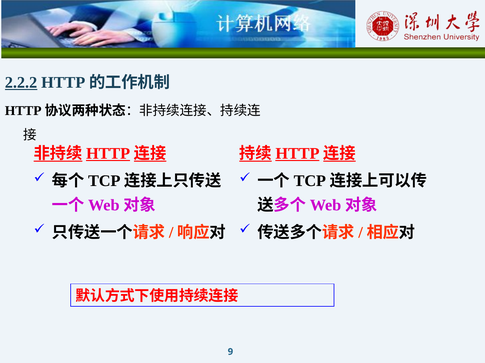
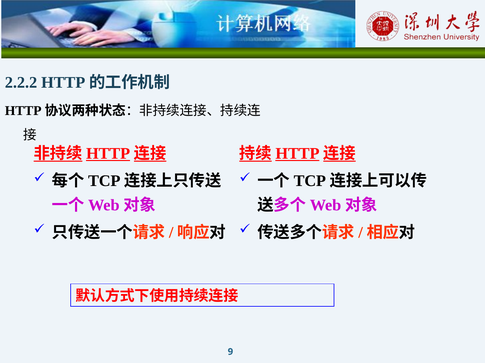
2.2.2 underline: present -> none (21, 83)
